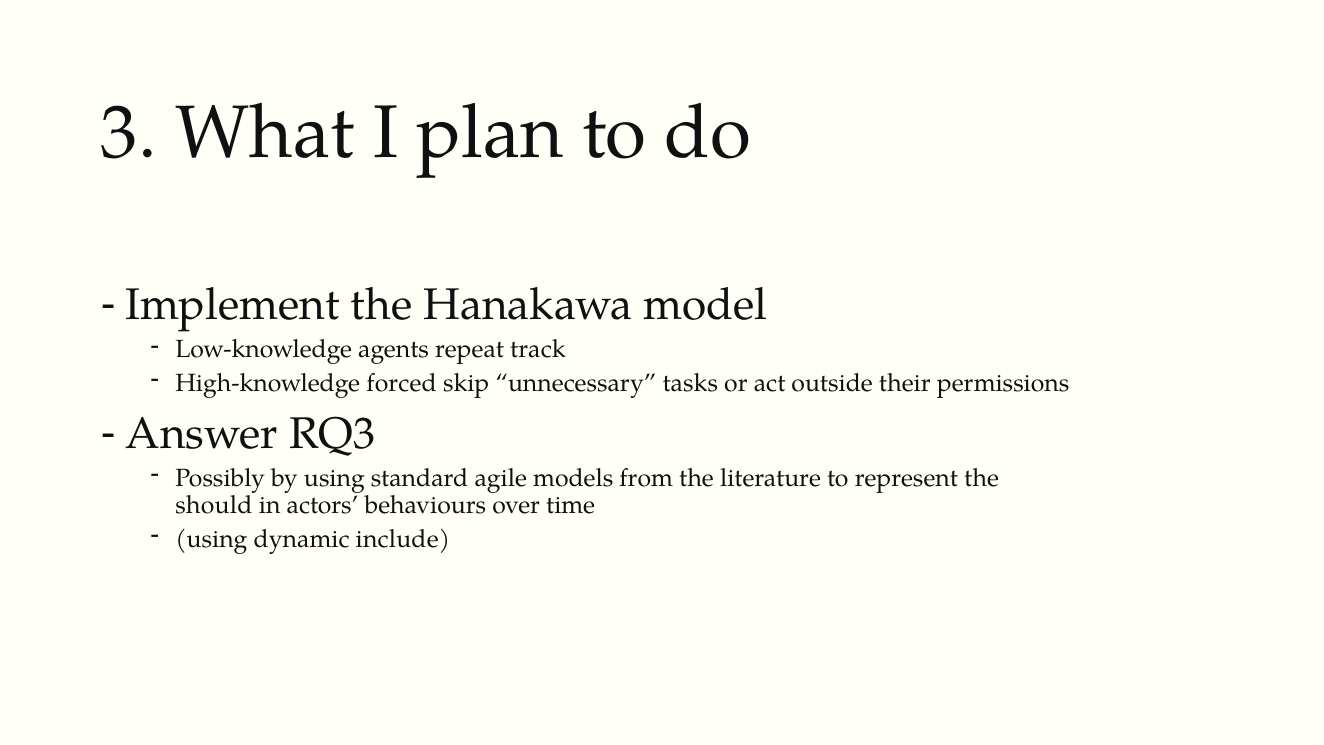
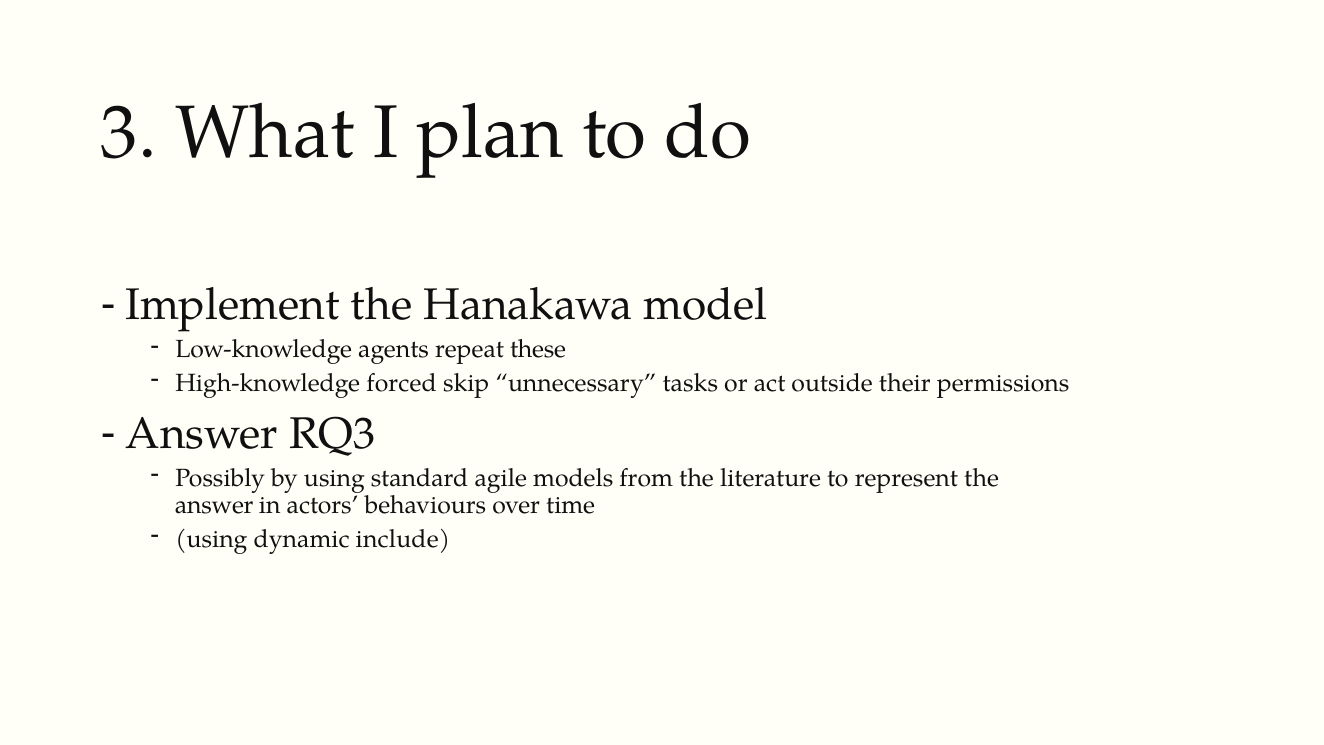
track: track -> these (538, 349)
should: should -> answer (214, 505)
